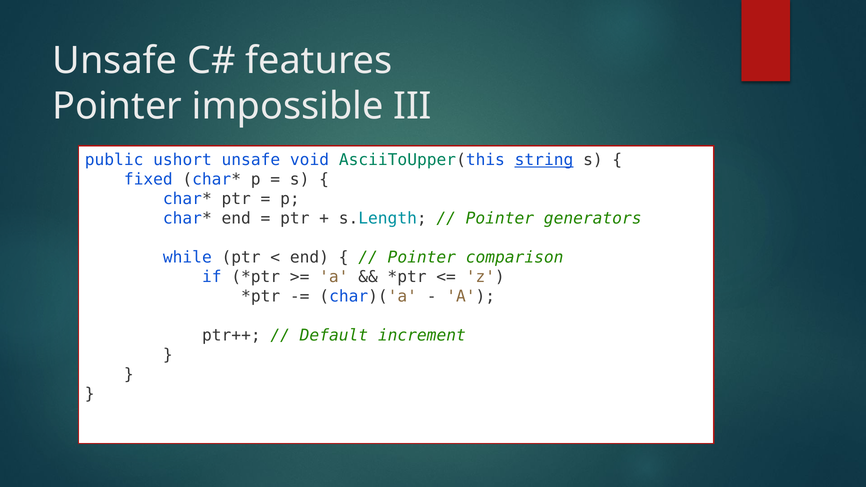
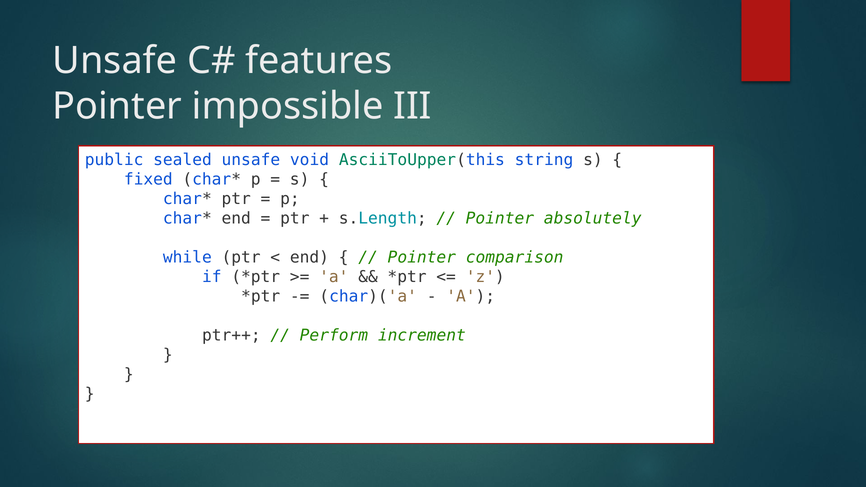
ushort: ushort -> sealed (183, 160)
string underline: present -> none (544, 160)
generators: generators -> absolutely (593, 218)
Default: Default -> Perform (334, 335)
